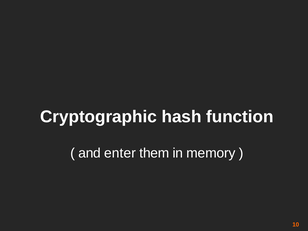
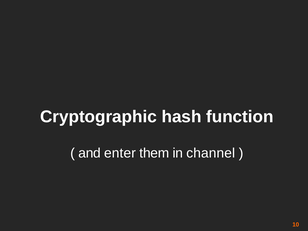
memory: memory -> channel (211, 153)
